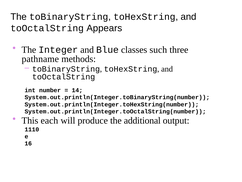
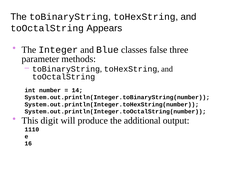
such: such -> false (158, 50)
pathname: pathname -> parameter (40, 59)
each: each -> digit (49, 120)
